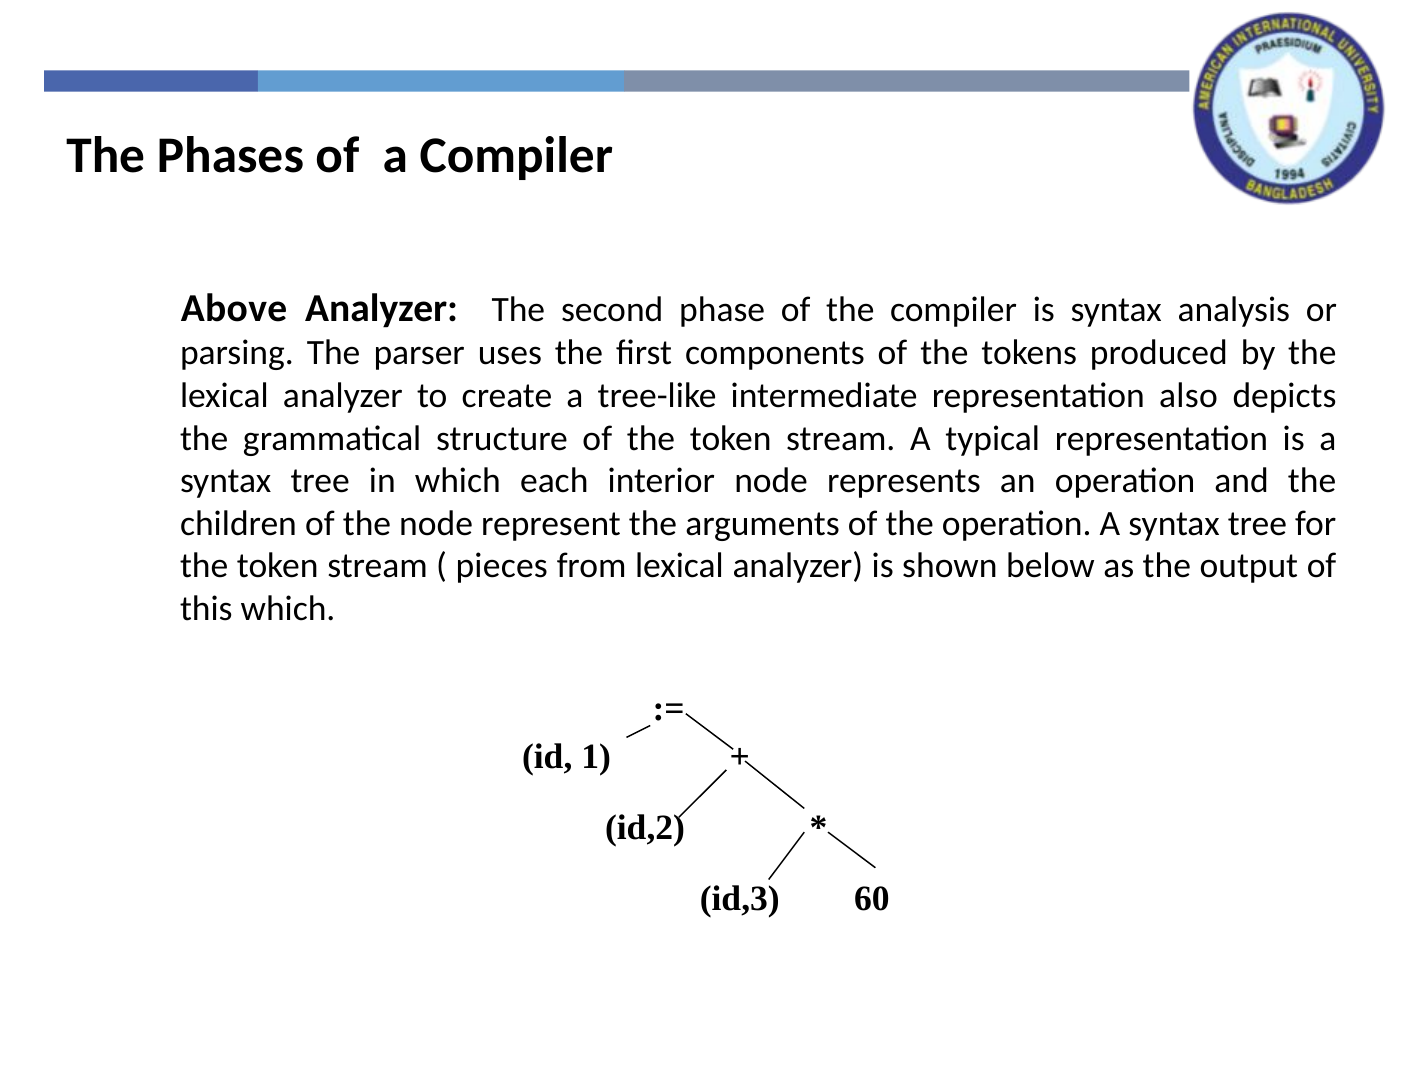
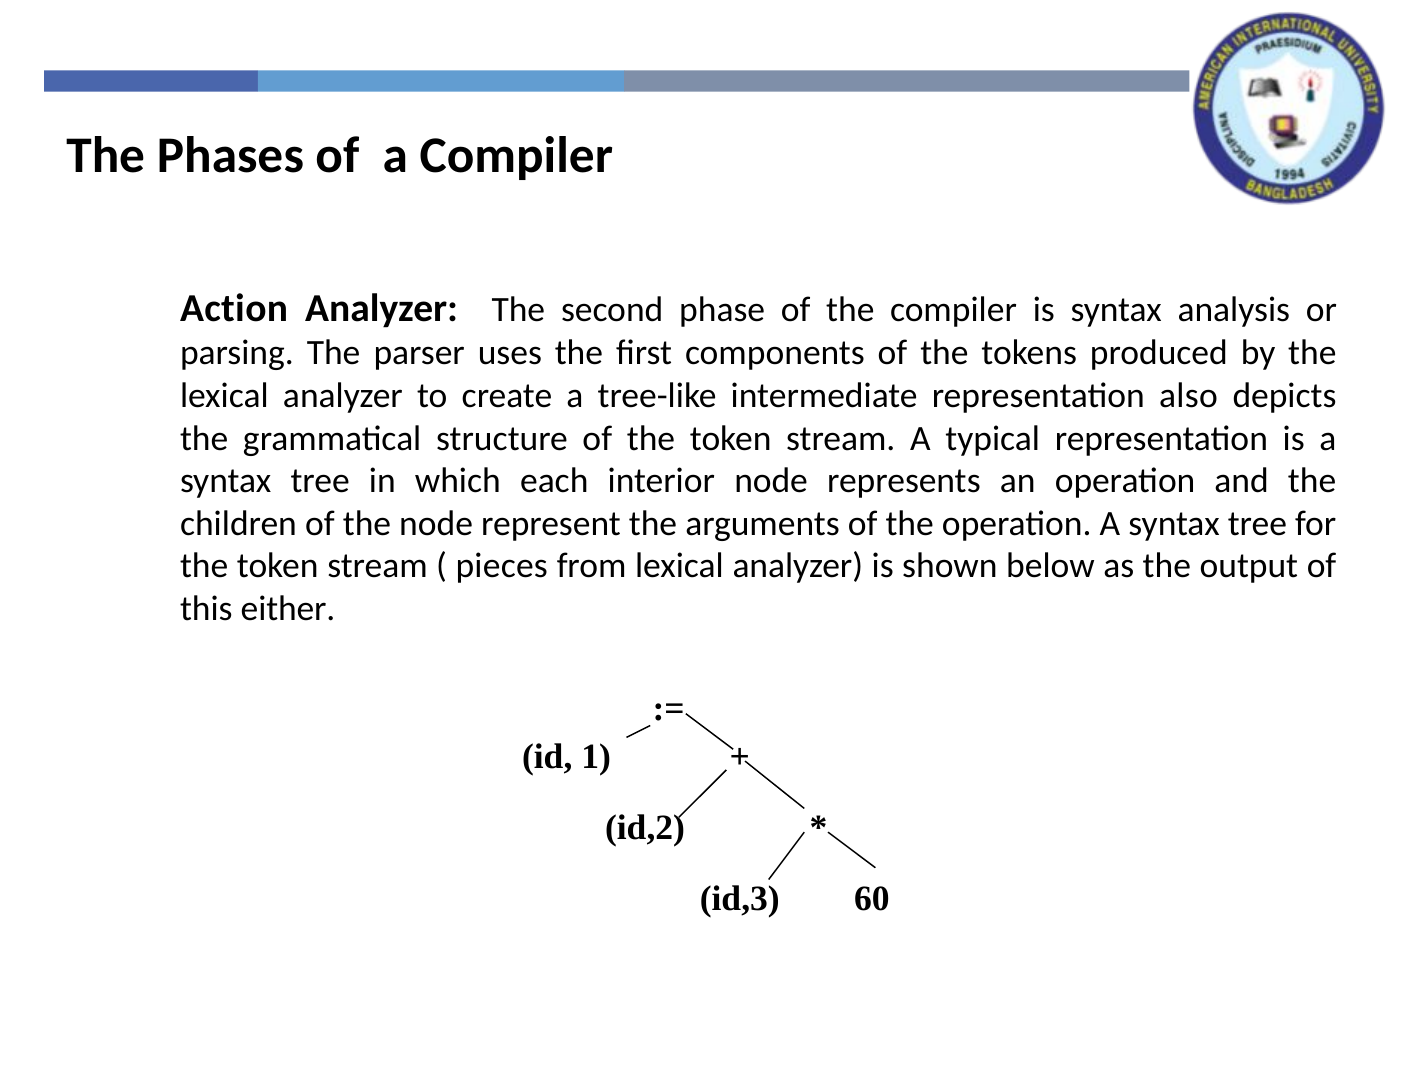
Above: Above -> Action (234, 308)
this which: which -> either (288, 609)
